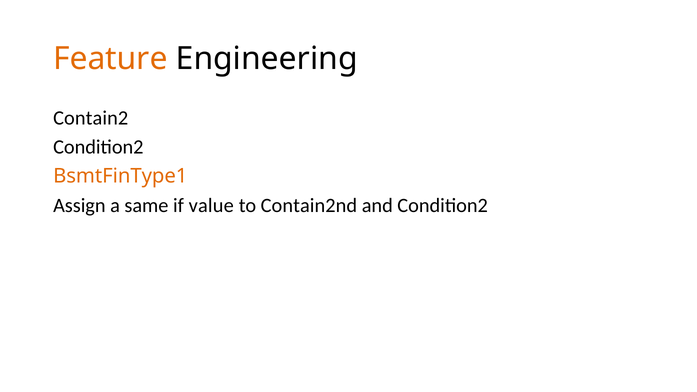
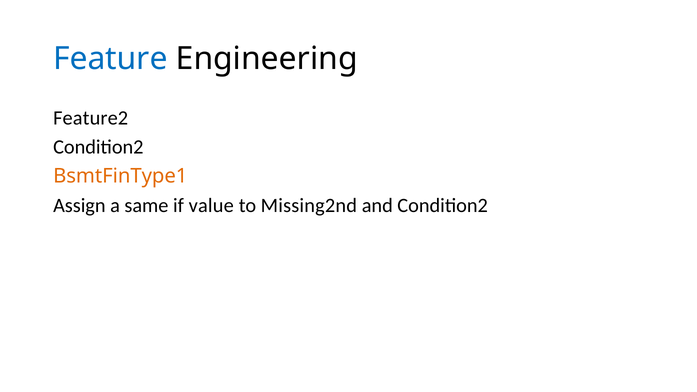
Feature colour: orange -> blue (110, 59)
Contain2: Contain2 -> Feature2 (91, 118)
Contain2nd: Contain2nd -> Missing2nd (309, 206)
